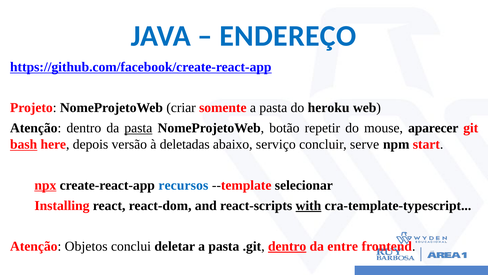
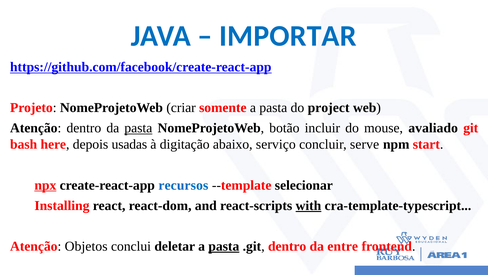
ENDEREÇO: ENDEREÇO -> IMPORTAR (288, 36)
heroku: heroku -> project (329, 108)
repetir: repetir -> incluir (322, 128)
aparecer: aparecer -> avaliado (433, 128)
bash underline: present -> none (24, 144)
versão: versão -> usadas (129, 144)
deletadas: deletadas -> digitação (185, 144)
pasta underline: none -> present (224, 246)
dentro underline: present -> none (287, 246)
